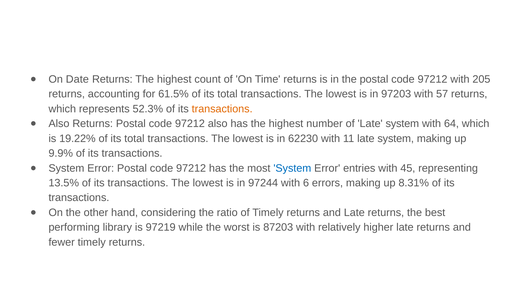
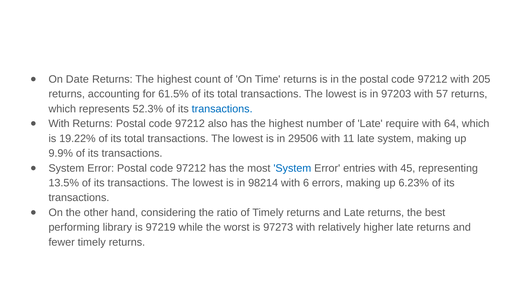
transactions colour: orange -> blue (222, 109)
Also: Also -> With (59, 124)
of Late system: system -> require (402, 124)
62230: 62230 -> 29506 (303, 139)
97244: 97244 -> 98214 (263, 183)
8.31%: 8.31% -> 6.23% (414, 183)
87203: 87203 -> 97273 (278, 228)
